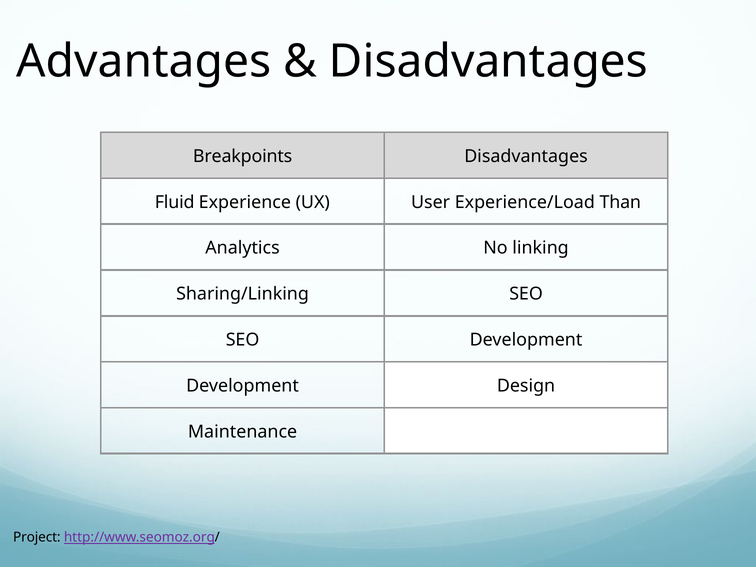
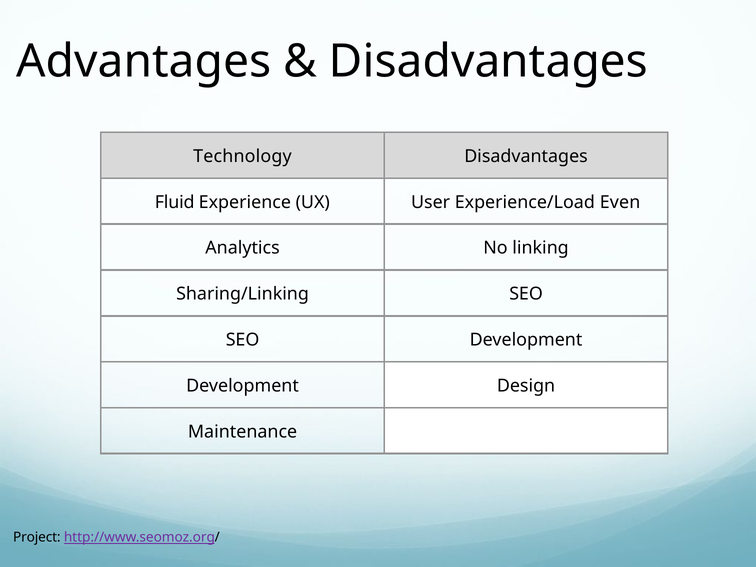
Breakpoints: Breakpoints -> Technology (242, 156)
Than: Than -> Even (620, 202)
